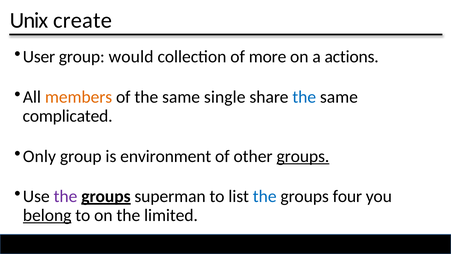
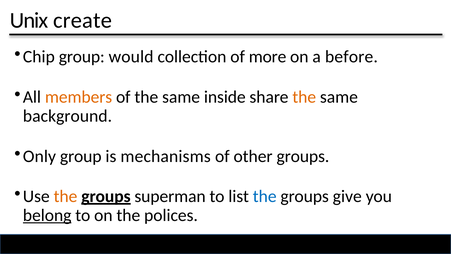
User: User -> Chip (39, 57)
actions: actions -> before (351, 57)
single: single -> inside (225, 97)
the colour: blue -> orange (304, 97)
complicated: complicated -> background (67, 116)
environment: environment -> mechanisms (166, 156)
groups underline: present -> none (303, 156)
the colour: purple -> orange (65, 196)
four: four -> give (347, 196)
limited: limited -> polices (171, 215)
